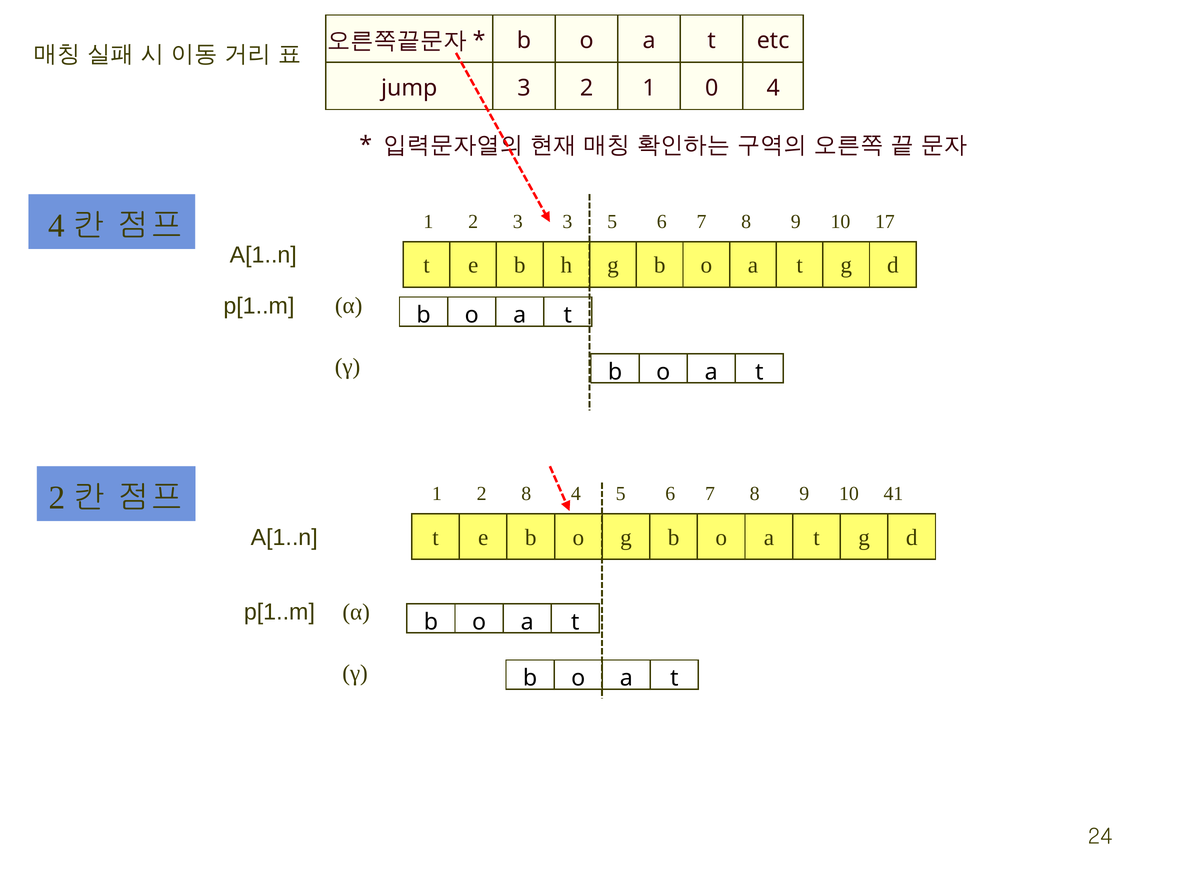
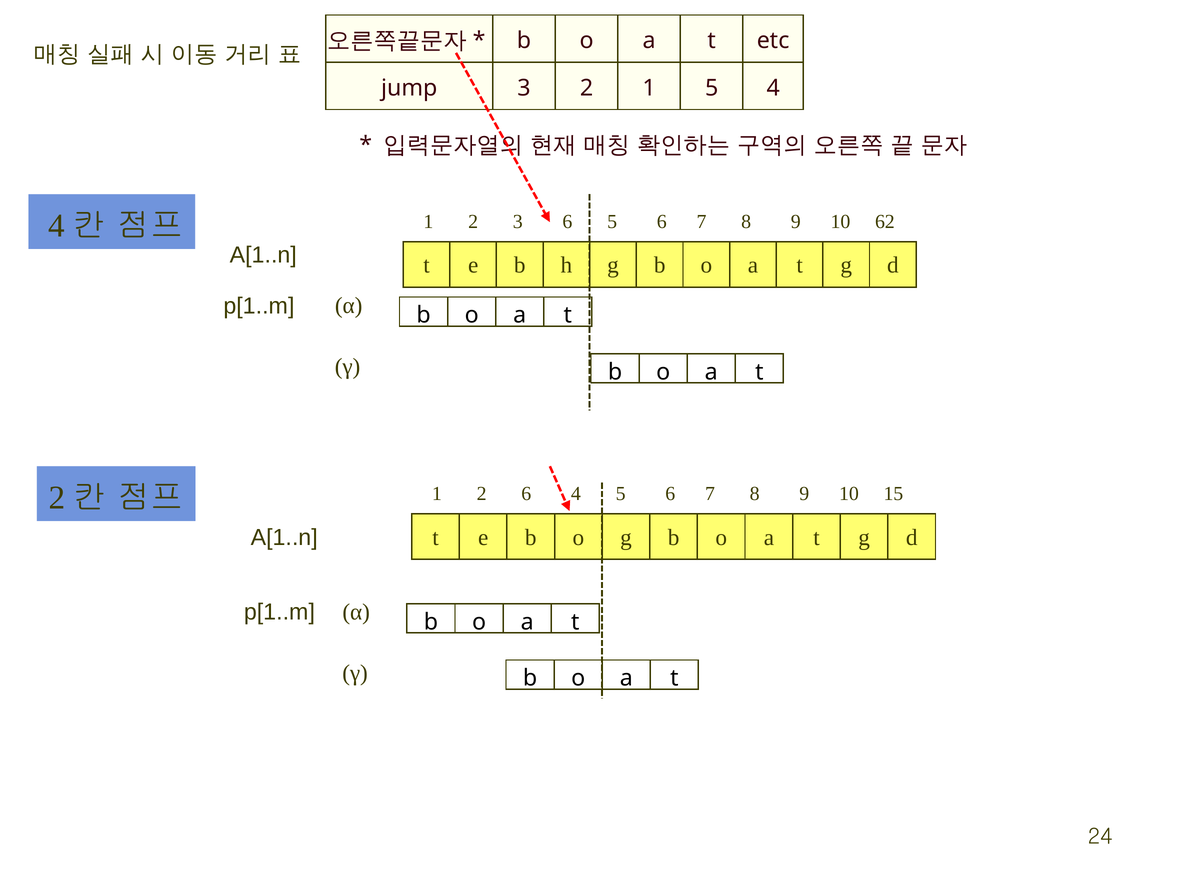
1 0: 0 -> 5 (712, 88)
3 3: 3 -> 6 (567, 222)
17: 17 -> 62 (885, 222)
2 8: 8 -> 6 (526, 494)
41: 41 -> 15 (893, 494)
